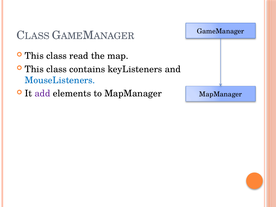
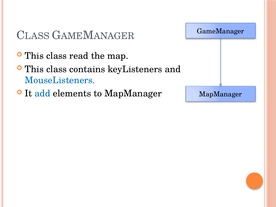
add colour: purple -> blue (42, 94)
